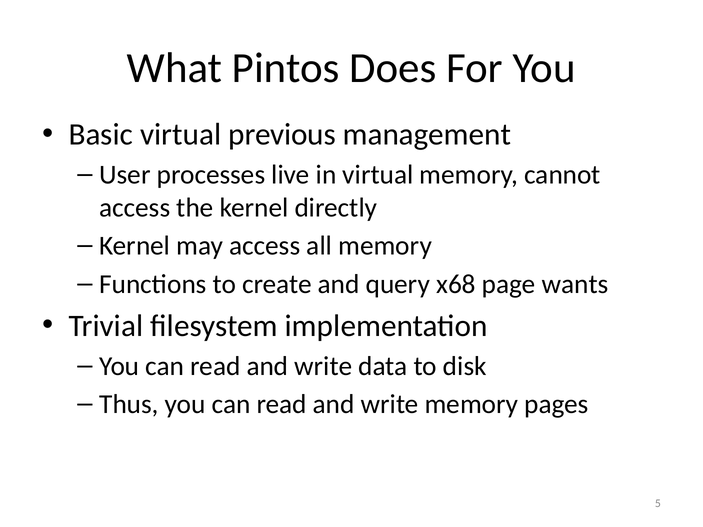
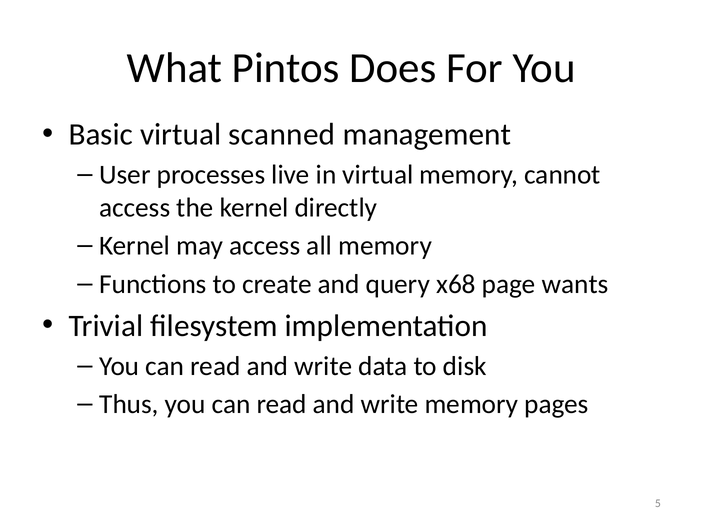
previous: previous -> scanned (282, 135)
